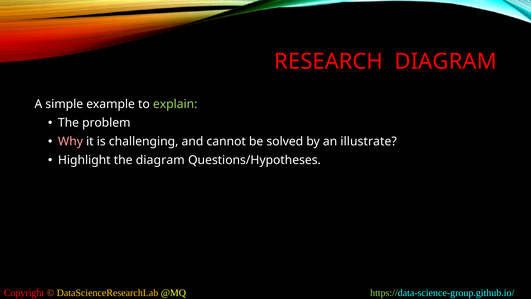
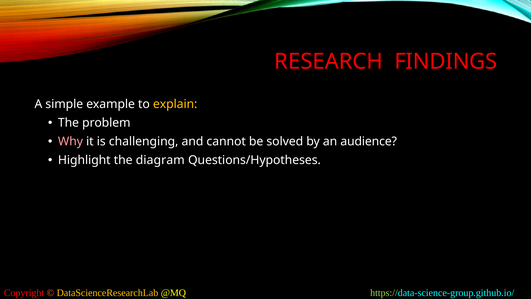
RESEARCH DIAGRAM: DIAGRAM -> FINDINGS (446, 61)
explain colour: light green -> yellow (175, 104)
illustrate: illustrate -> audience (369, 141)
